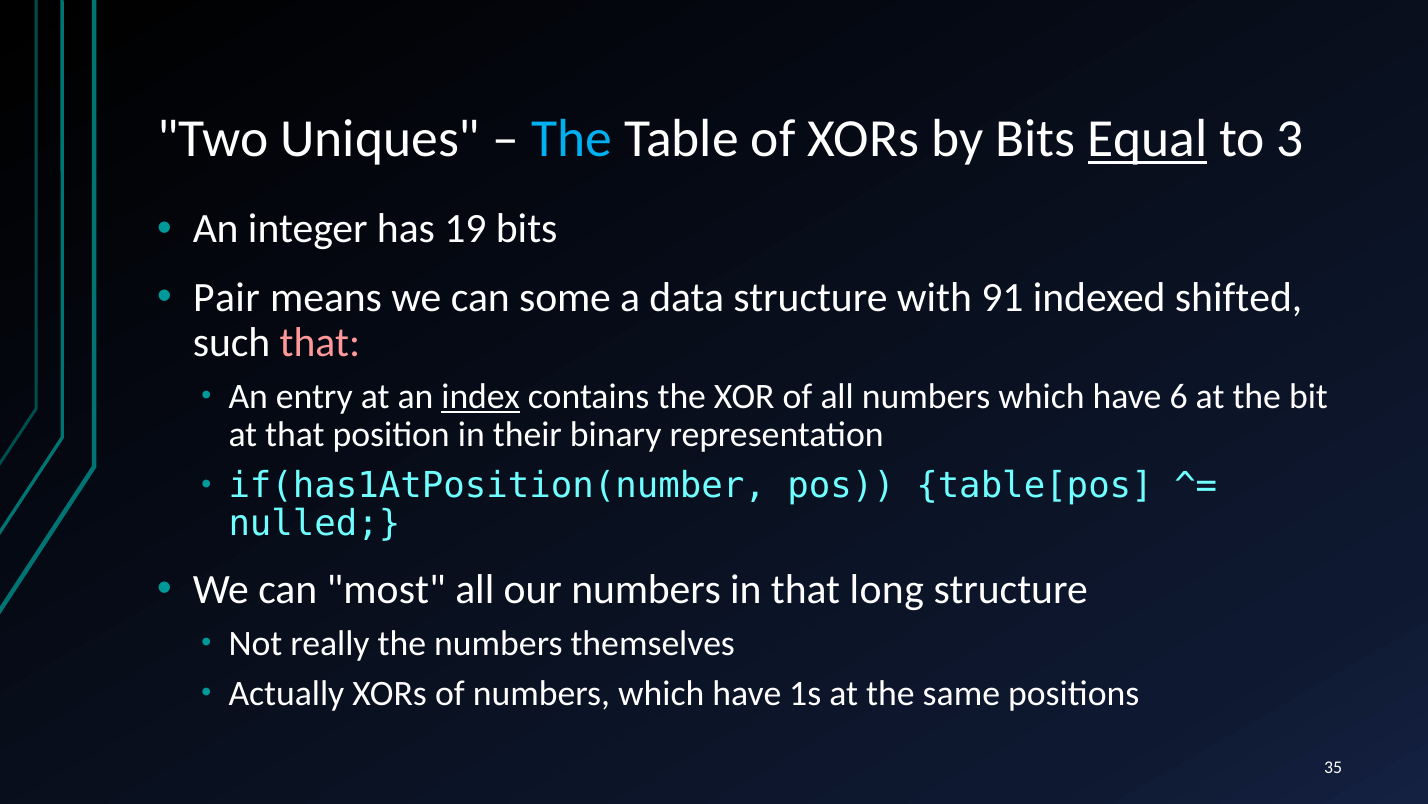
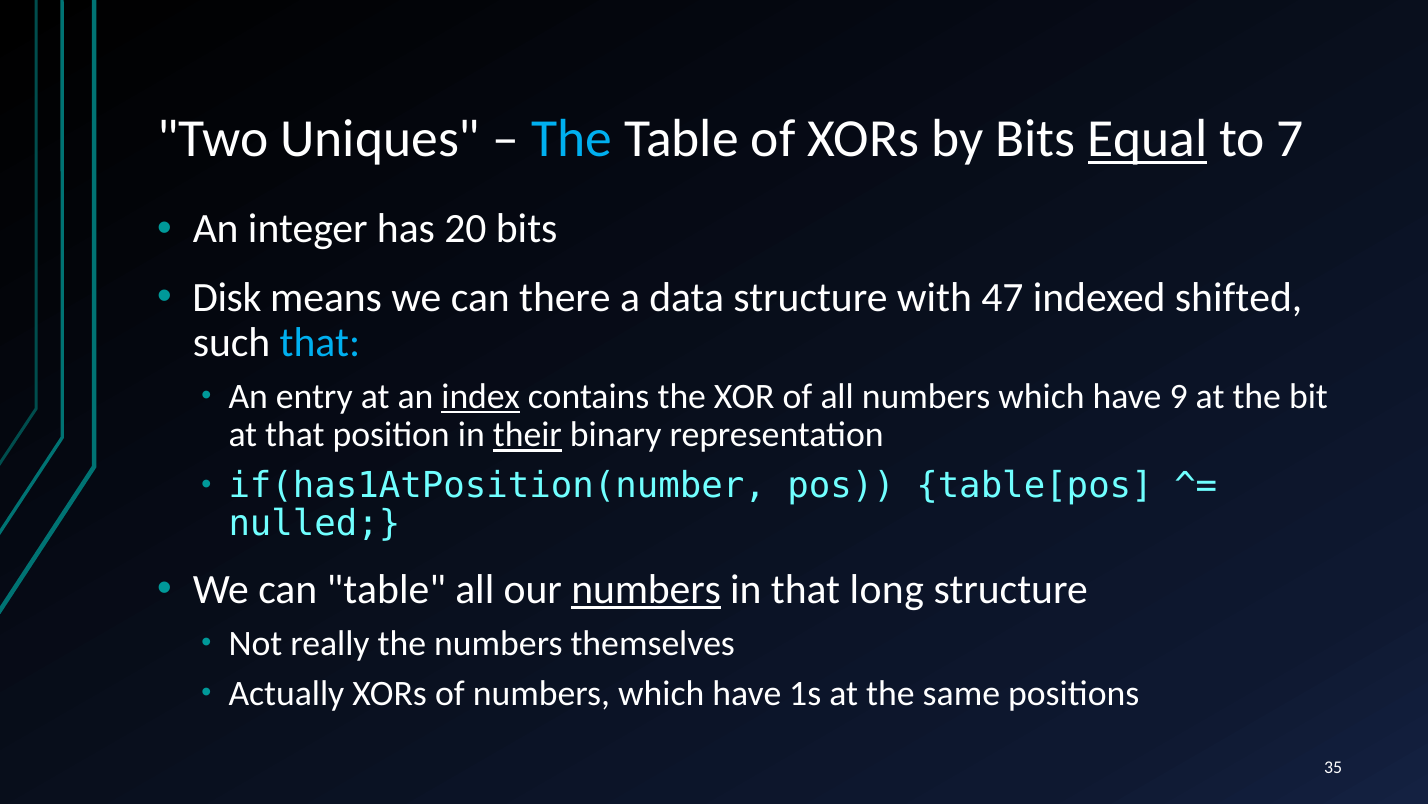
3: 3 -> 7 (1291, 139)
19: 19 -> 20 (465, 229)
Pair: Pair -> Disk (227, 298)
some: some -> there (565, 298)
91: 91 -> 47 (1002, 298)
that colour: pink -> light blue (320, 343)
6: 6 -> 9 (1179, 396)
their underline: none -> present (527, 435)
can most: most -> table (386, 589)
numbers underline: none -> present (646, 589)
